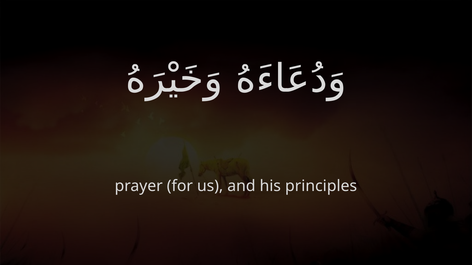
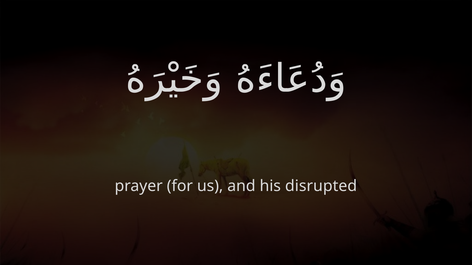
principles: principles -> disrupted (321, 186)
